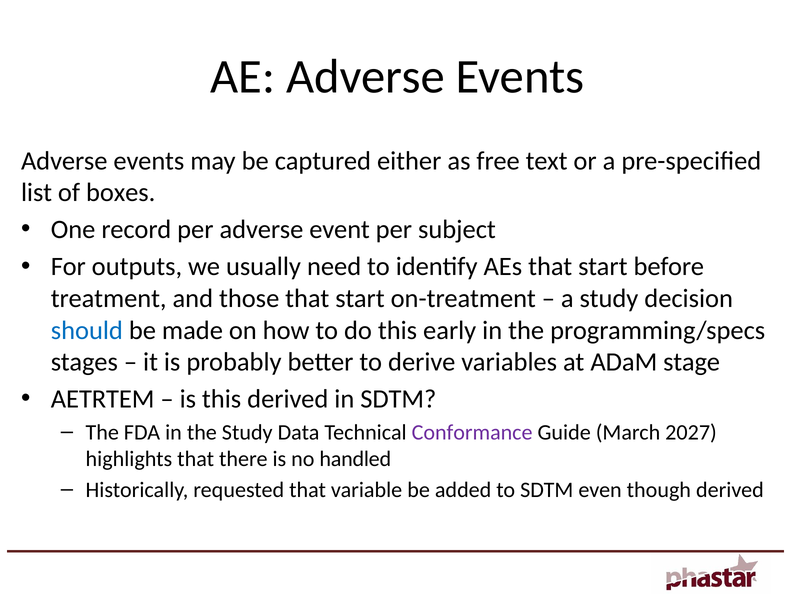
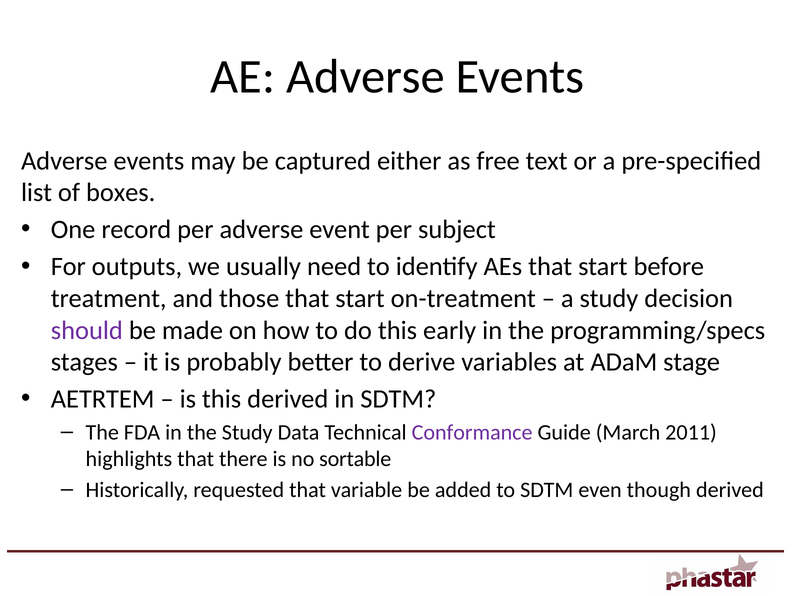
should colour: blue -> purple (87, 330)
2027: 2027 -> 2011 (691, 433)
handled: handled -> sortable (355, 459)
